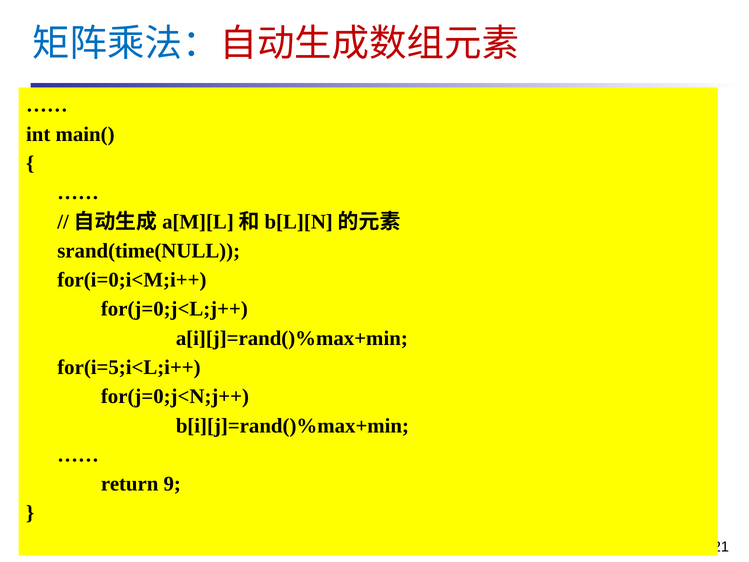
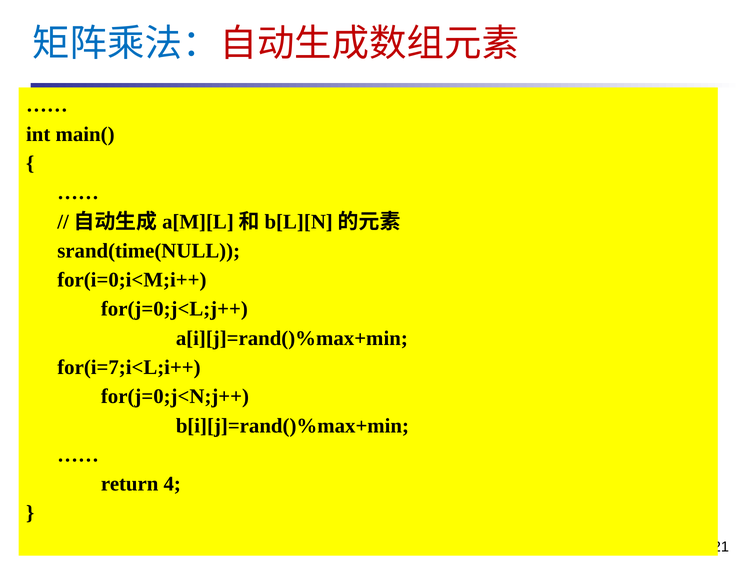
for(i=5;i<L;i++: for(i=5;i<L;i++ -> for(i=7;i<L;i++ (129, 367)
9: 9 -> 4 (172, 484)
